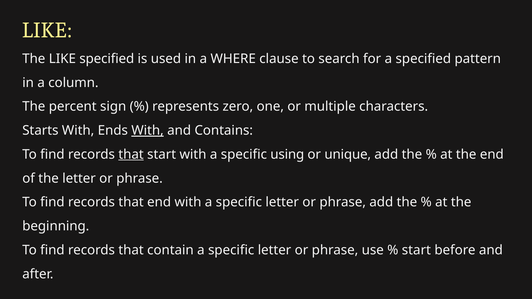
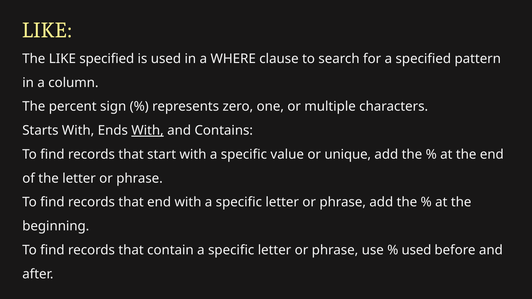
that underline: present -> none (131, 155)
using: using -> value (287, 155)
start: start -> used (416, 250)
